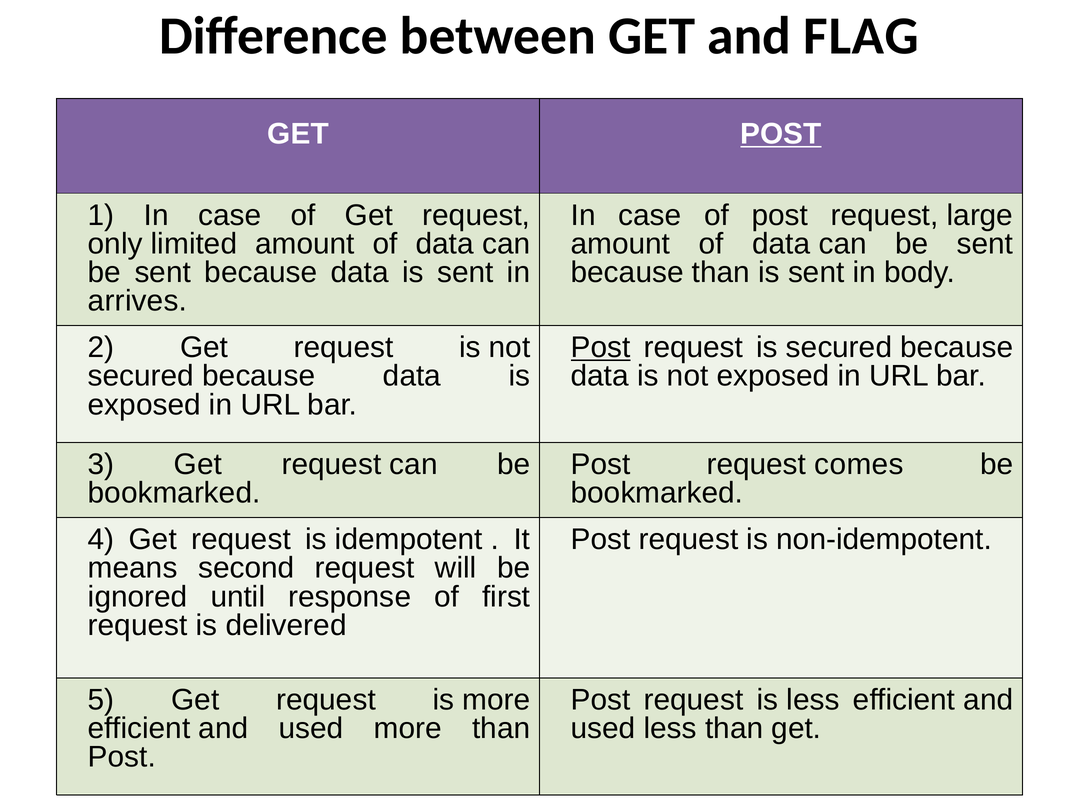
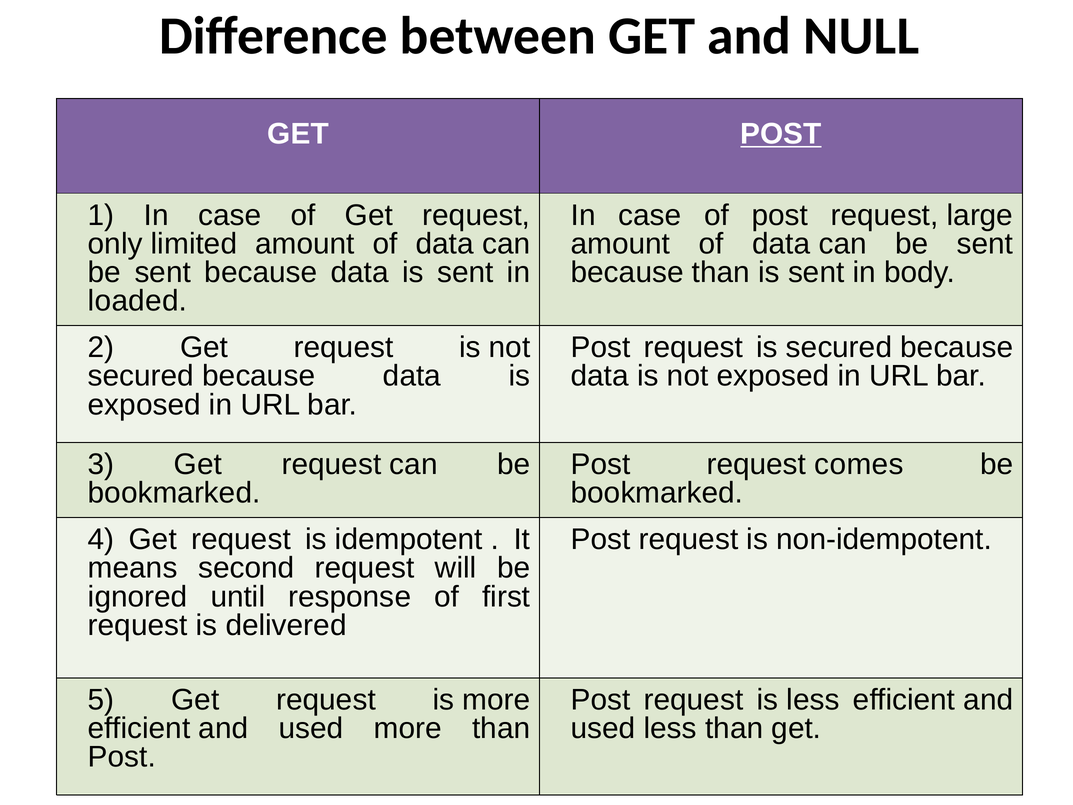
FLAG: FLAG -> NULL (861, 36)
arrives: arrives -> loaded (138, 301)
Post underline: present -> none (601, 347)
